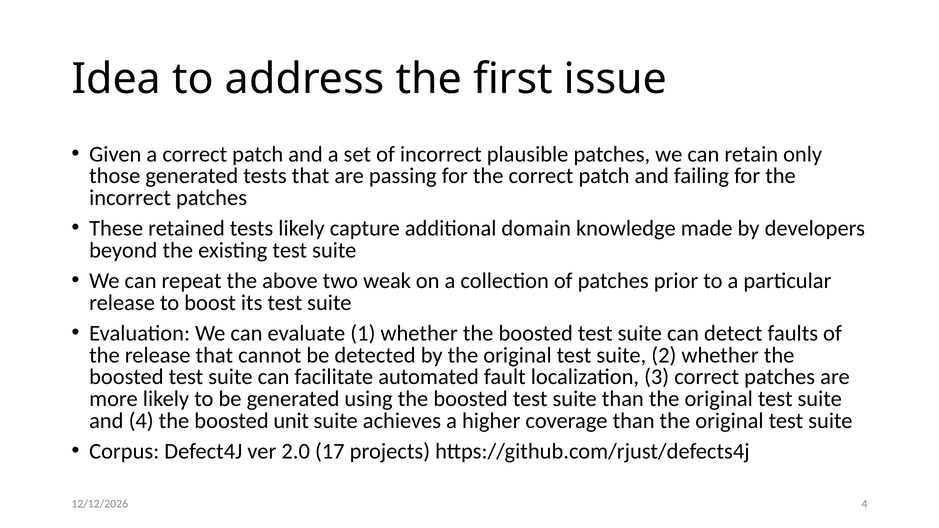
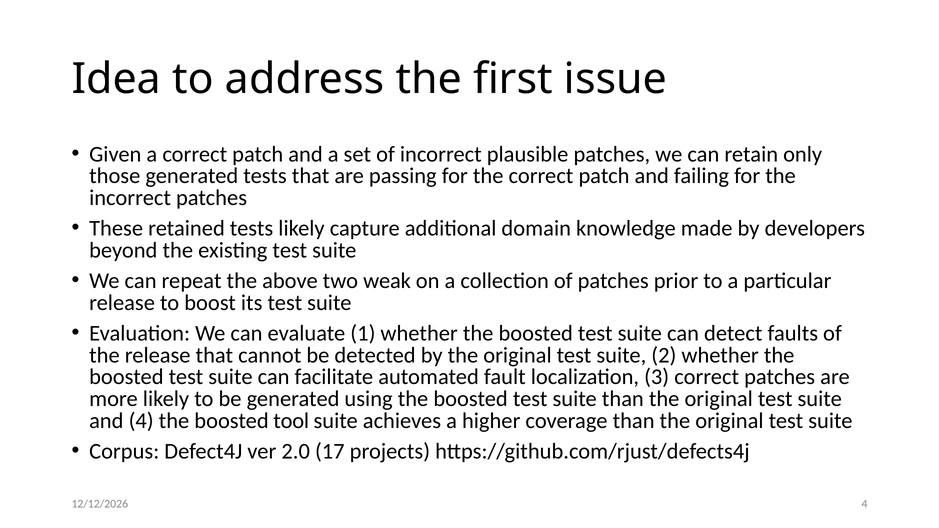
unit: unit -> tool (291, 421)
